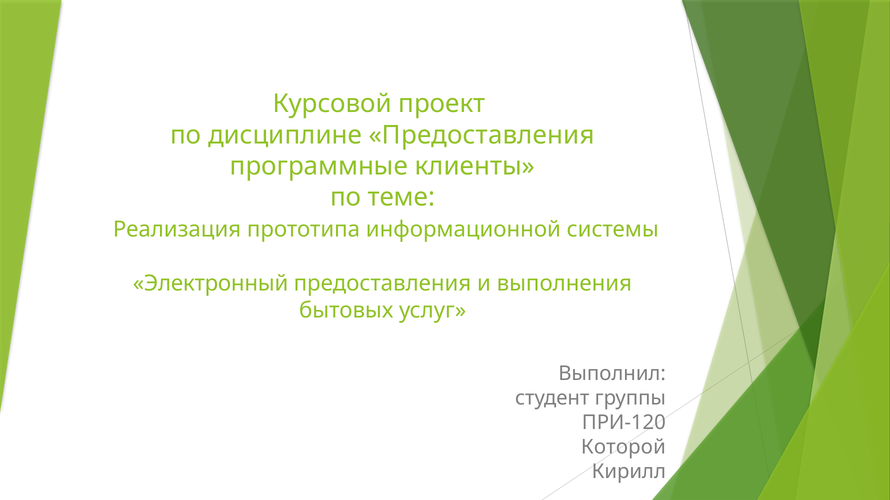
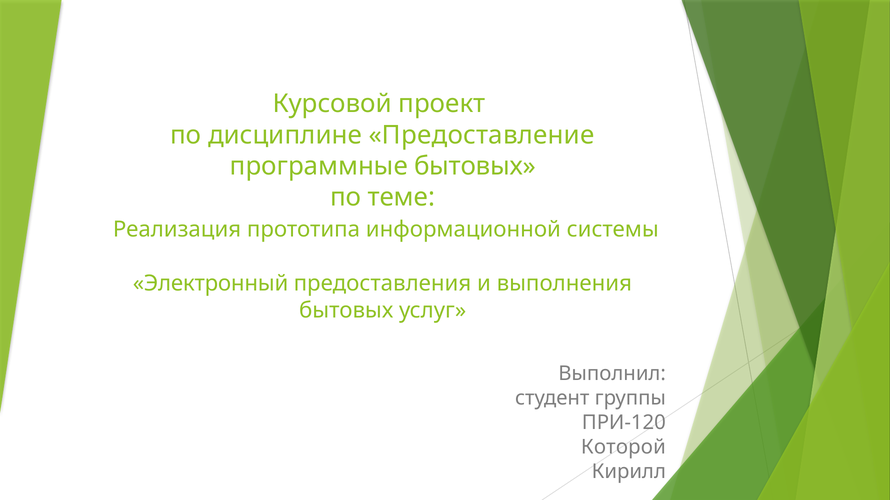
дисциплине Предоставления: Предоставления -> Предоставление (482, 135)
программные клиенты: клиенты -> бытовых (475, 166)
